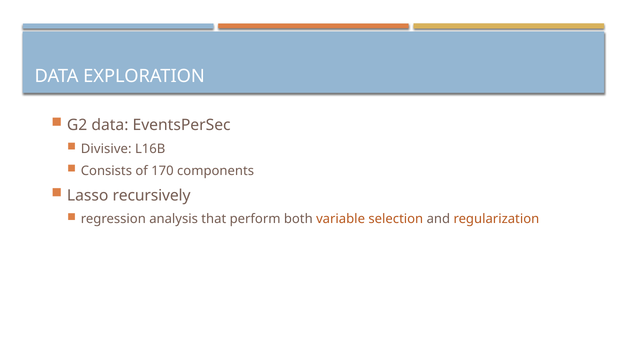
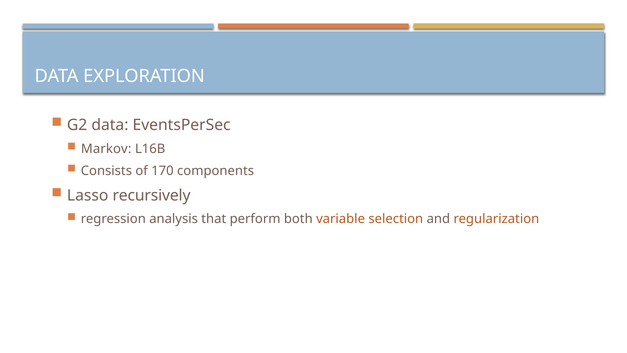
Divisive: Divisive -> Markov (106, 149)
